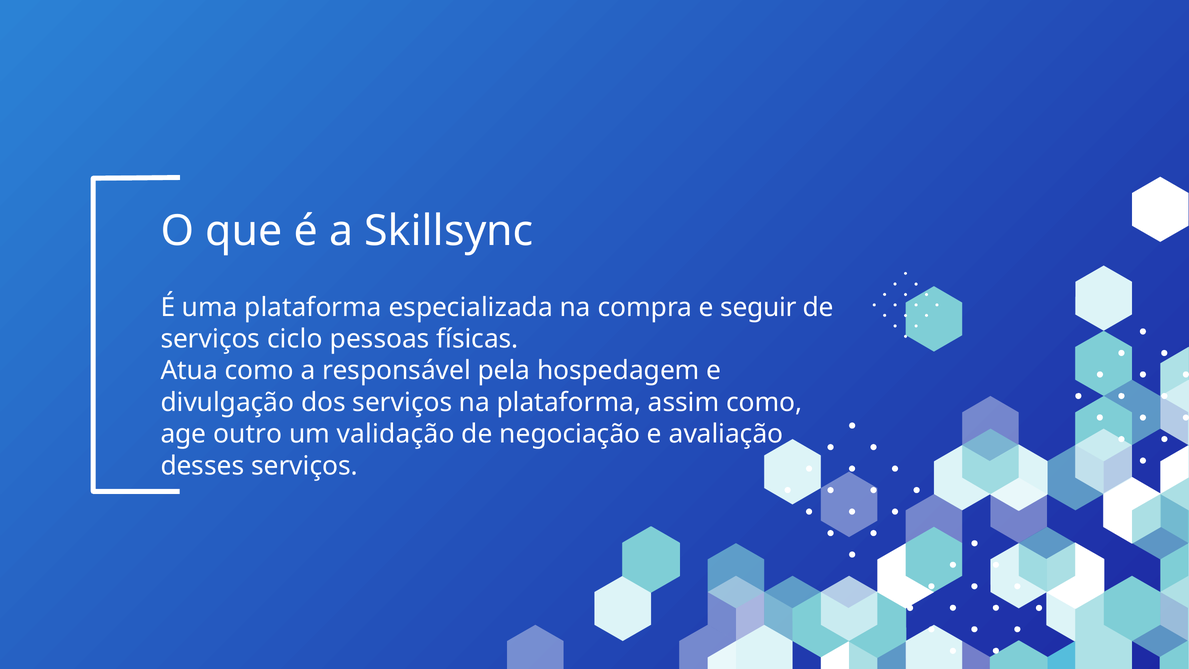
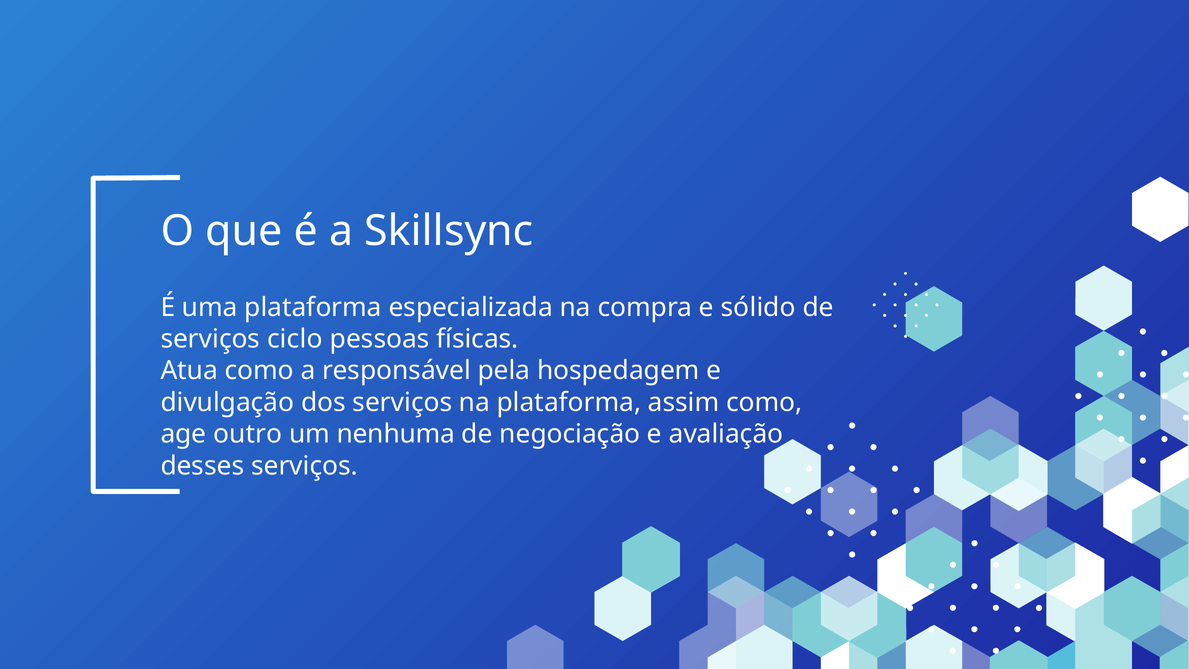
seguir: seguir -> sólido (758, 307)
validação: validação -> nenhuma (396, 434)
